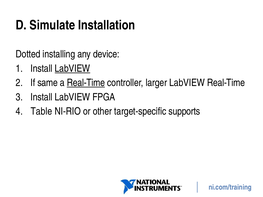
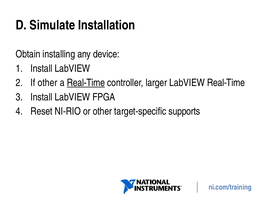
Dotted: Dotted -> Obtain (28, 54)
LabVIEW underline: present -> none (72, 69)
If same: same -> other (48, 83)
Table: Table -> Reset (41, 112)
